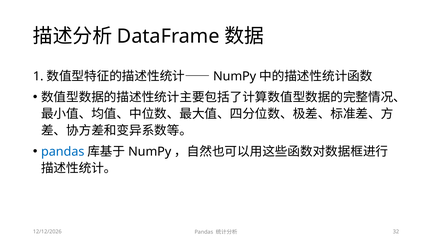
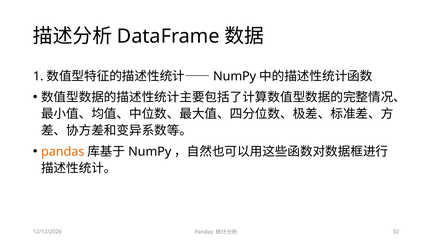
pandas colour: blue -> orange (63, 152)
